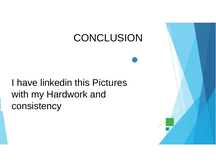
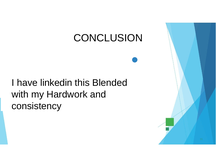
Pictures: Pictures -> Blended (110, 83)
